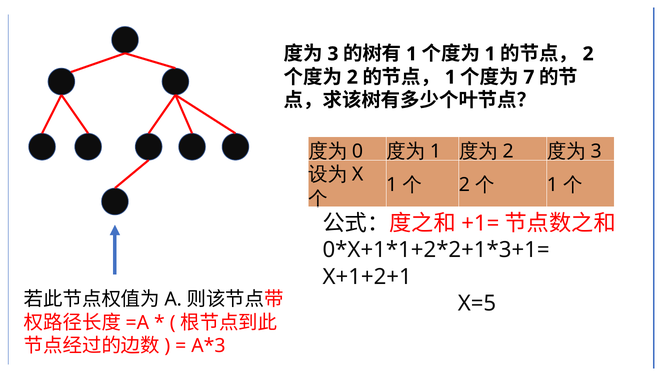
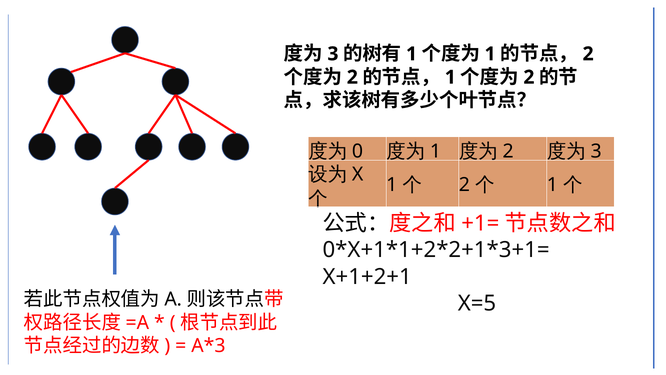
7: 7 -> 2 (529, 77)
